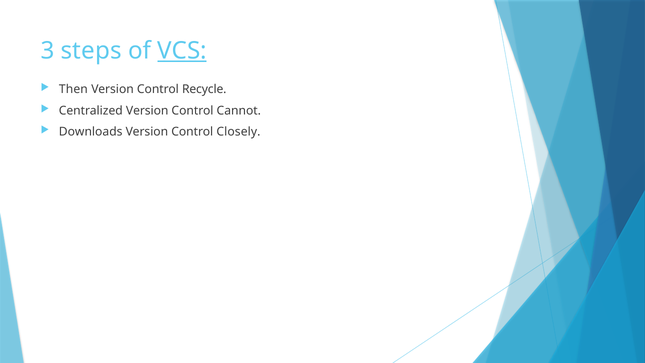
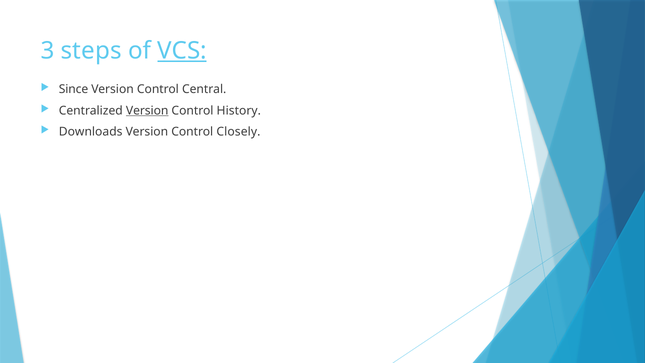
Then: Then -> Since (74, 89)
Recycle: Recycle -> Central (204, 89)
Version underline: none -> present (147, 111)
Cannot: Cannot -> History (239, 111)
